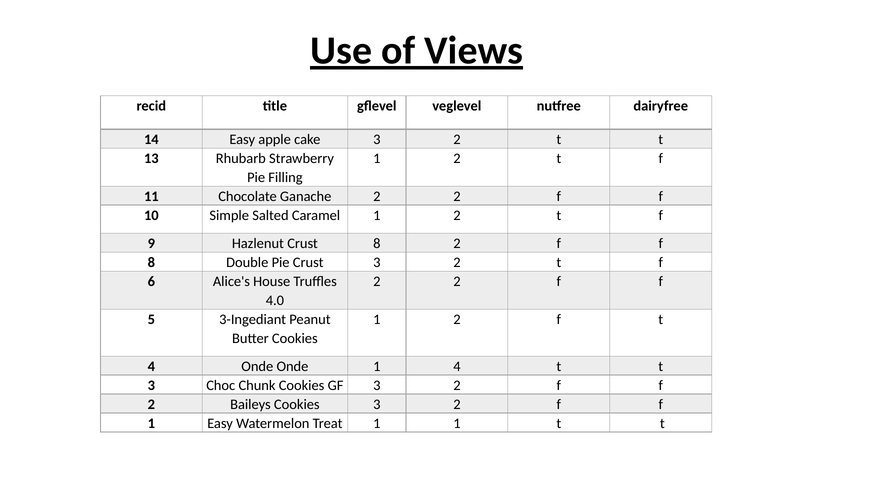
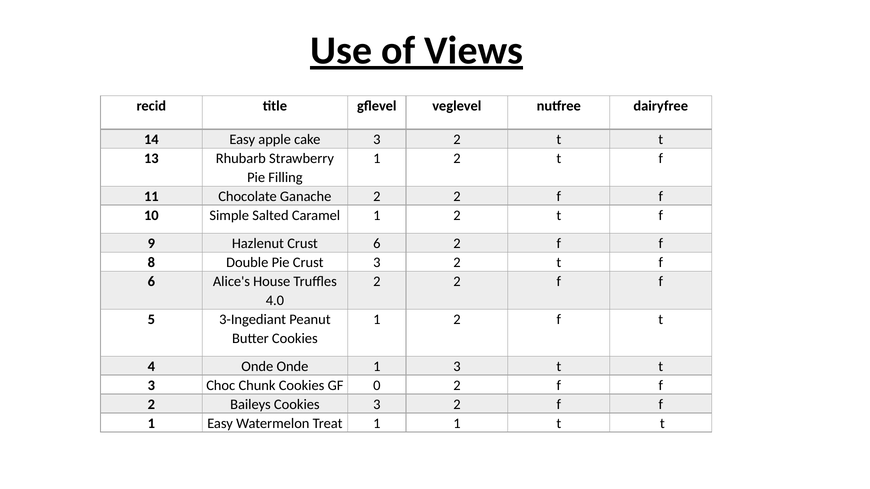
Crust 8: 8 -> 6 (377, 244)
1 4: 4 -> 3 (457, 367)
GF 3: 3 -> 0 (377, 386)
